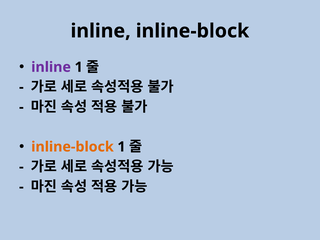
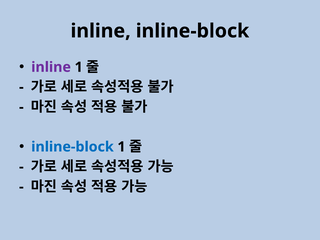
inline-block colour: orange -> blue (72, 147)
